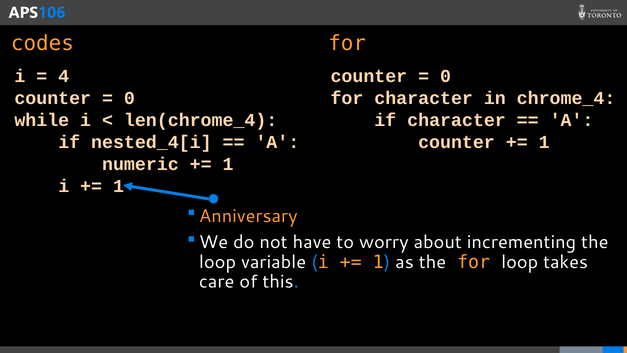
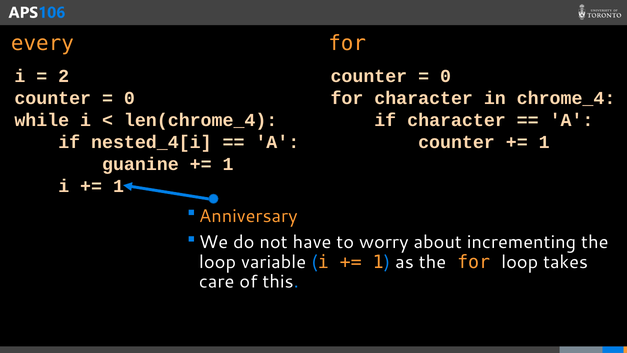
codes: codes -> every (42, 44)
4: 4 -> 2 (64, 76)
numeric: numeric -> guanine (140, 164)
